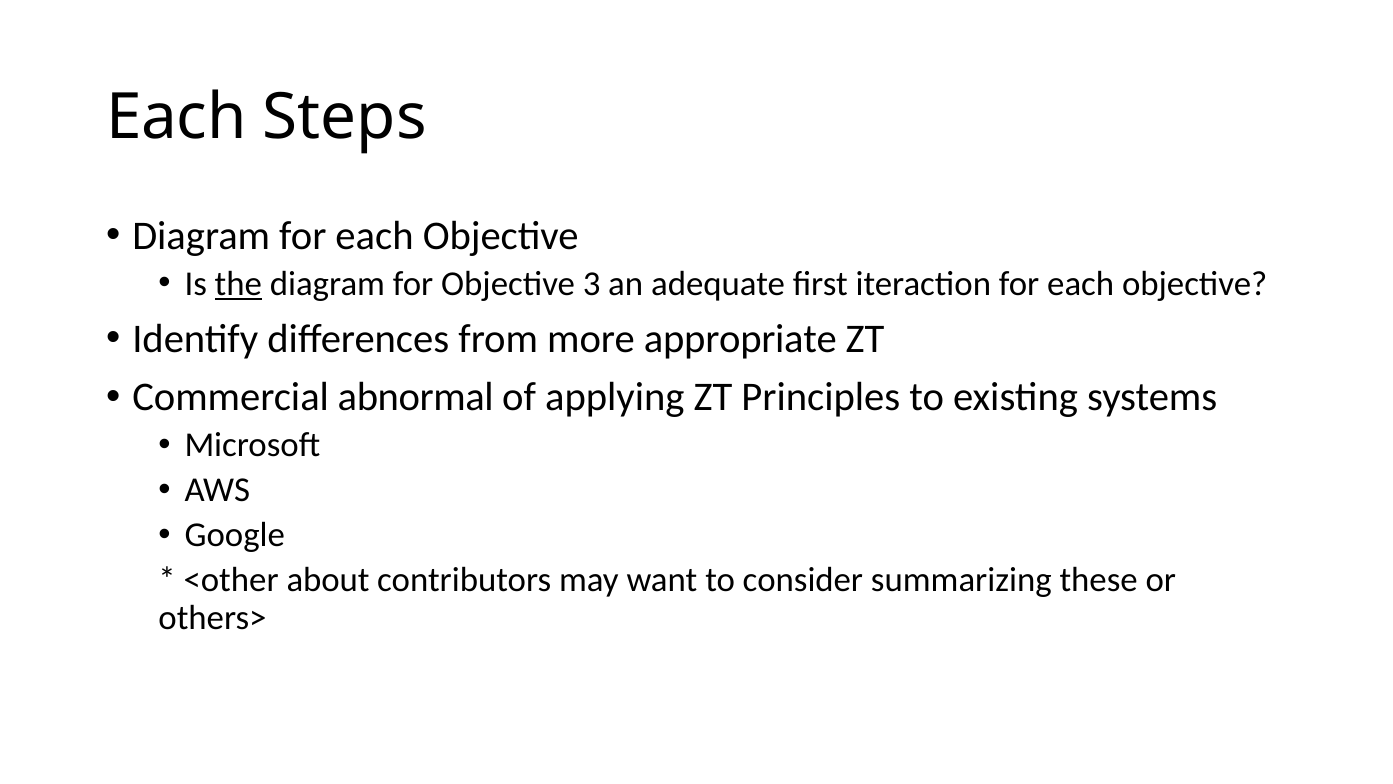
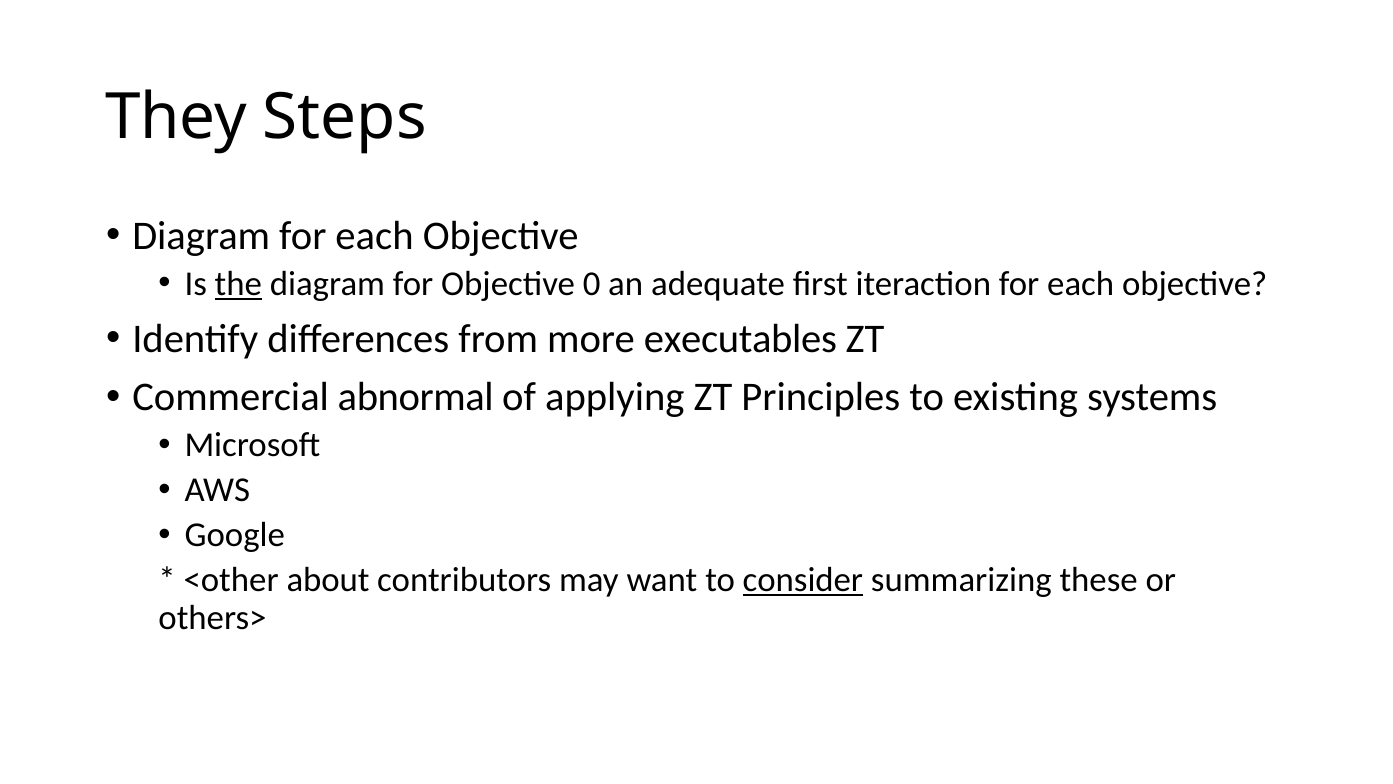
Each: Each -> They (177, 117)
3: 3 -> 0 (592, 284)
appropriate: appropriate -> executables (740, 339)
consider underline: none -> present (803, 580)
